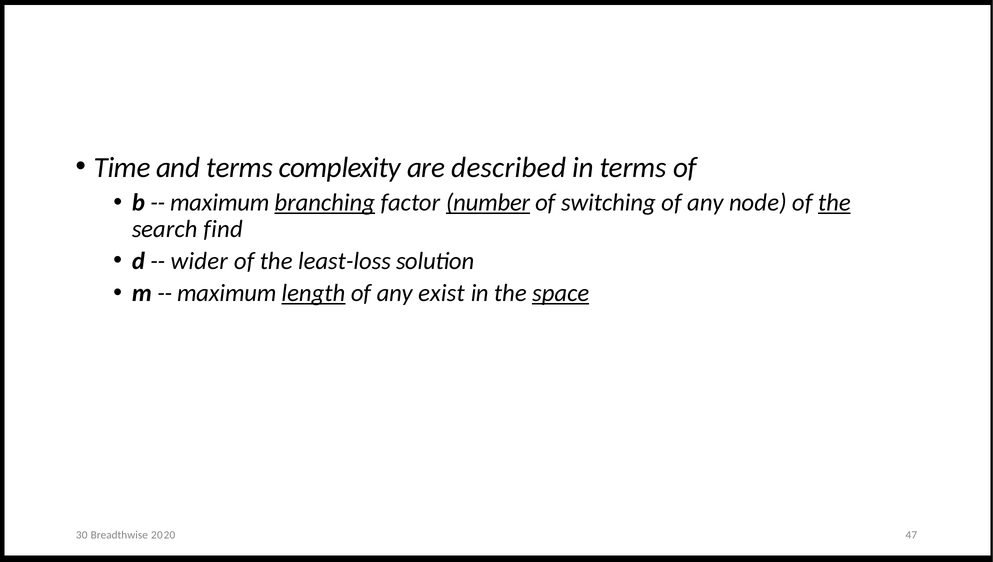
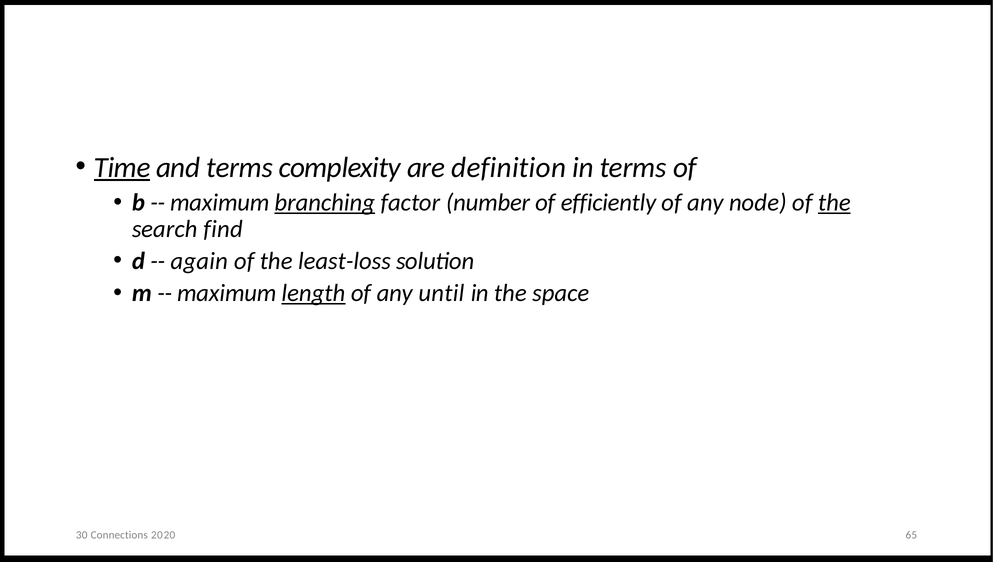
Time underline: none -> present (122, 167)
described: described -> definition (509, 167)
number underline: present -> none (488, 203)
switching: switching -> efficiently (608, 203)
wider: wider -> again (199, 261)
exist: exist -> until (441, 293)
space underline: present -> none (561, 293)
Breadthwise: Breadthwise -> Connections (119, 535)
47: 47 -> 65 (911, 535)
